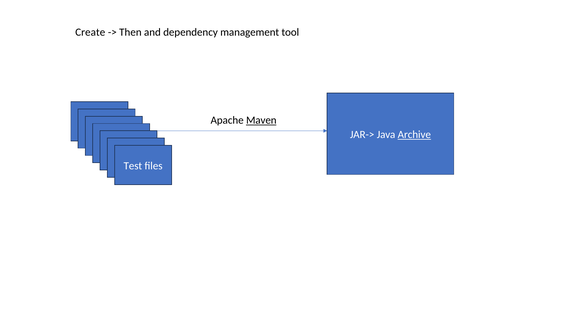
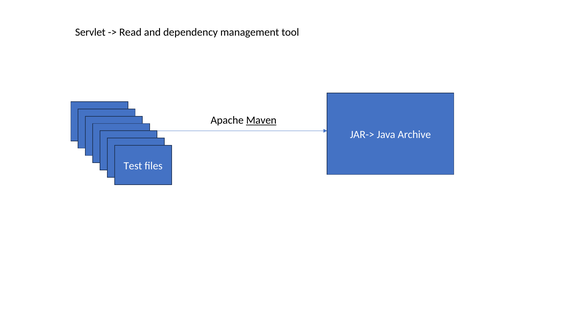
Create: Create -> Servlet (90, 32)
Then: Then -> Read (130, 32)
Archive underline: present -> none (414, 135)
